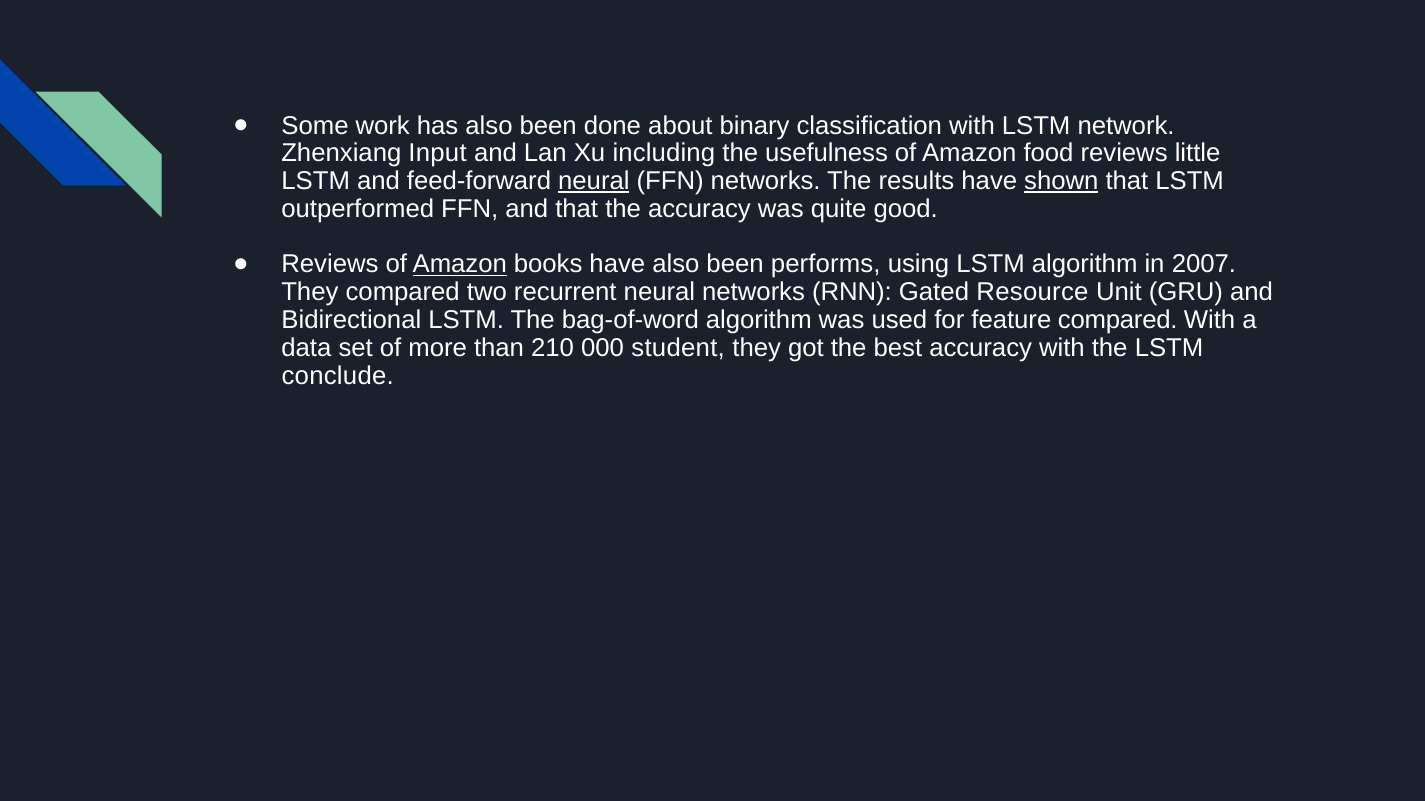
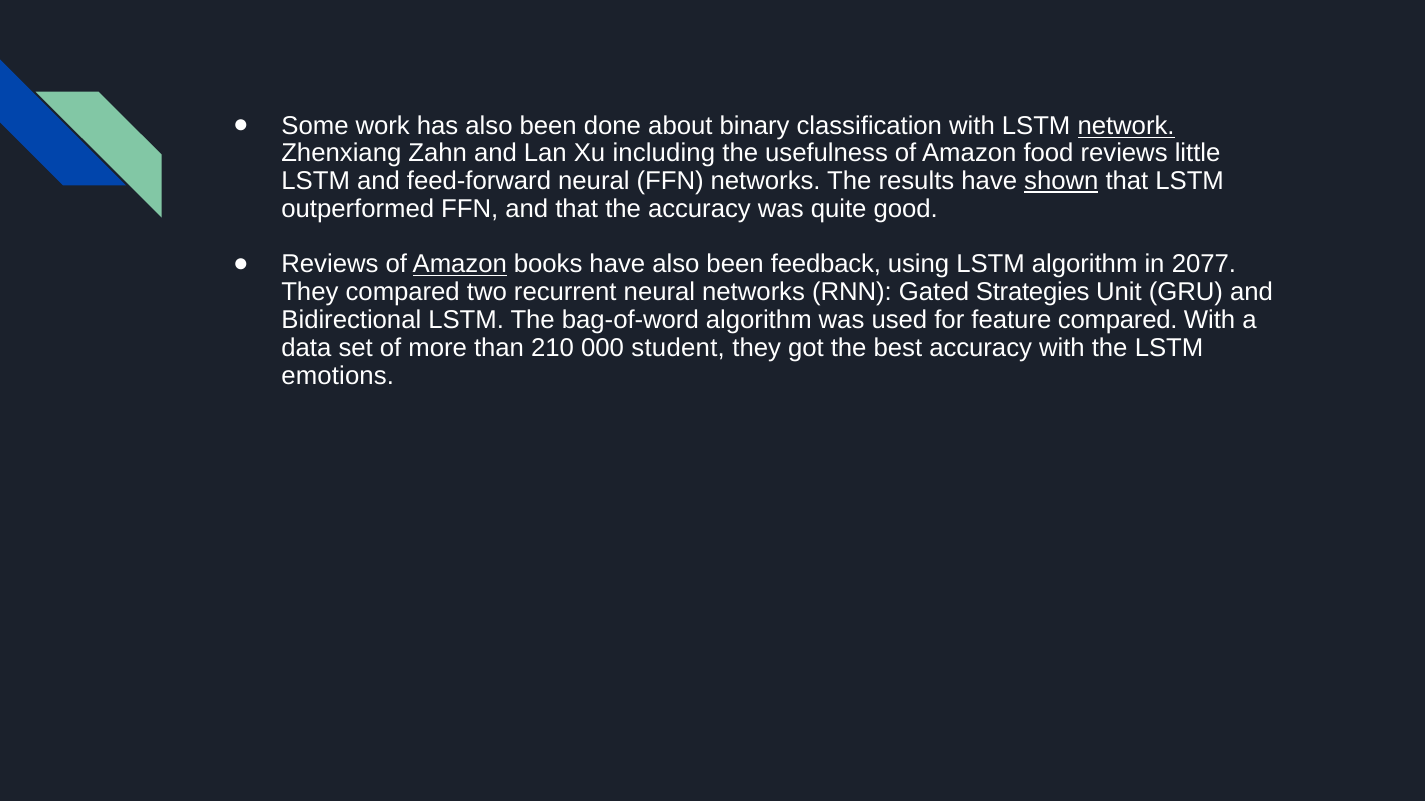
network underline: none -> present (1126, 126)
Input: Input -> Zahn (438, 153)
neural underline: present -> none (594, 181)
performs: performs -> feedback (826, 265)
2007: 2007 -> 2077 (1204, 265)
Resource: Resource -> Strategies (1033, 292)
conclude: conclude -> emotions (338, 376)
